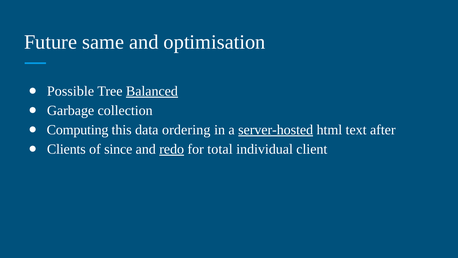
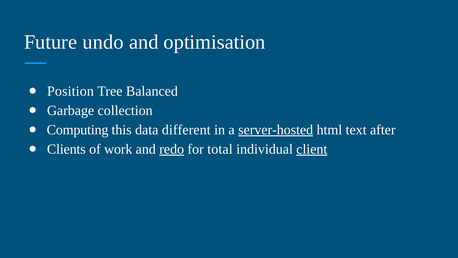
same: same -> undo (103, 42)
Possible: Possible -> Position (70, 91)
Balanced underline: present -> none (152, 91)
ordering: ordering -> different (186, 130)
since: since -> work (118, 149)
client underline: none -> present (312, 149)
